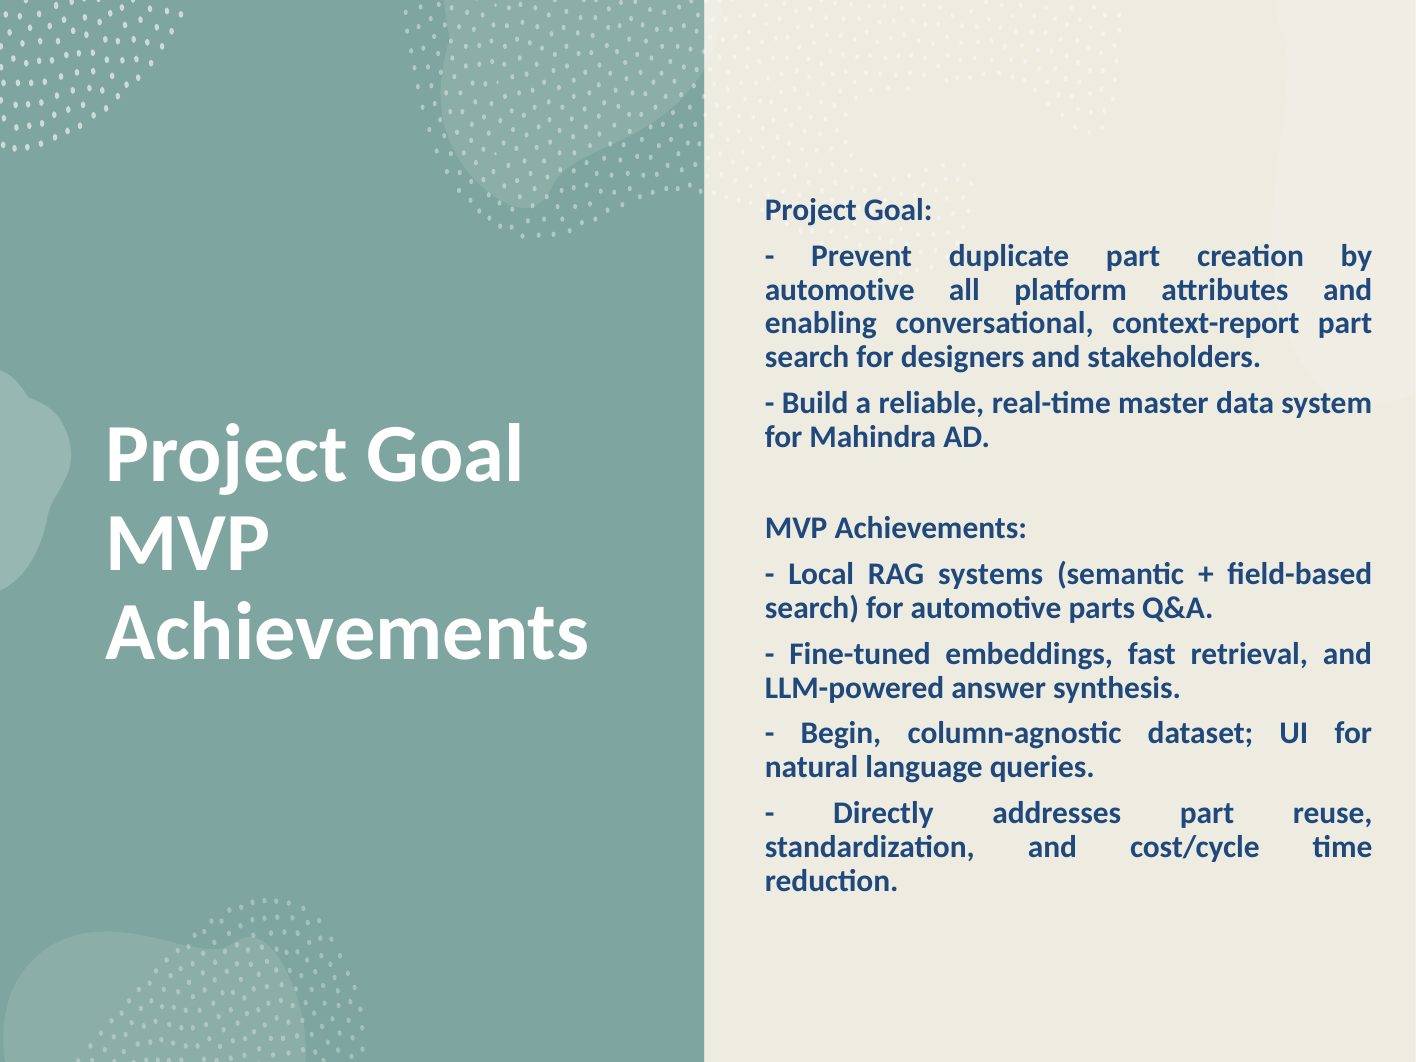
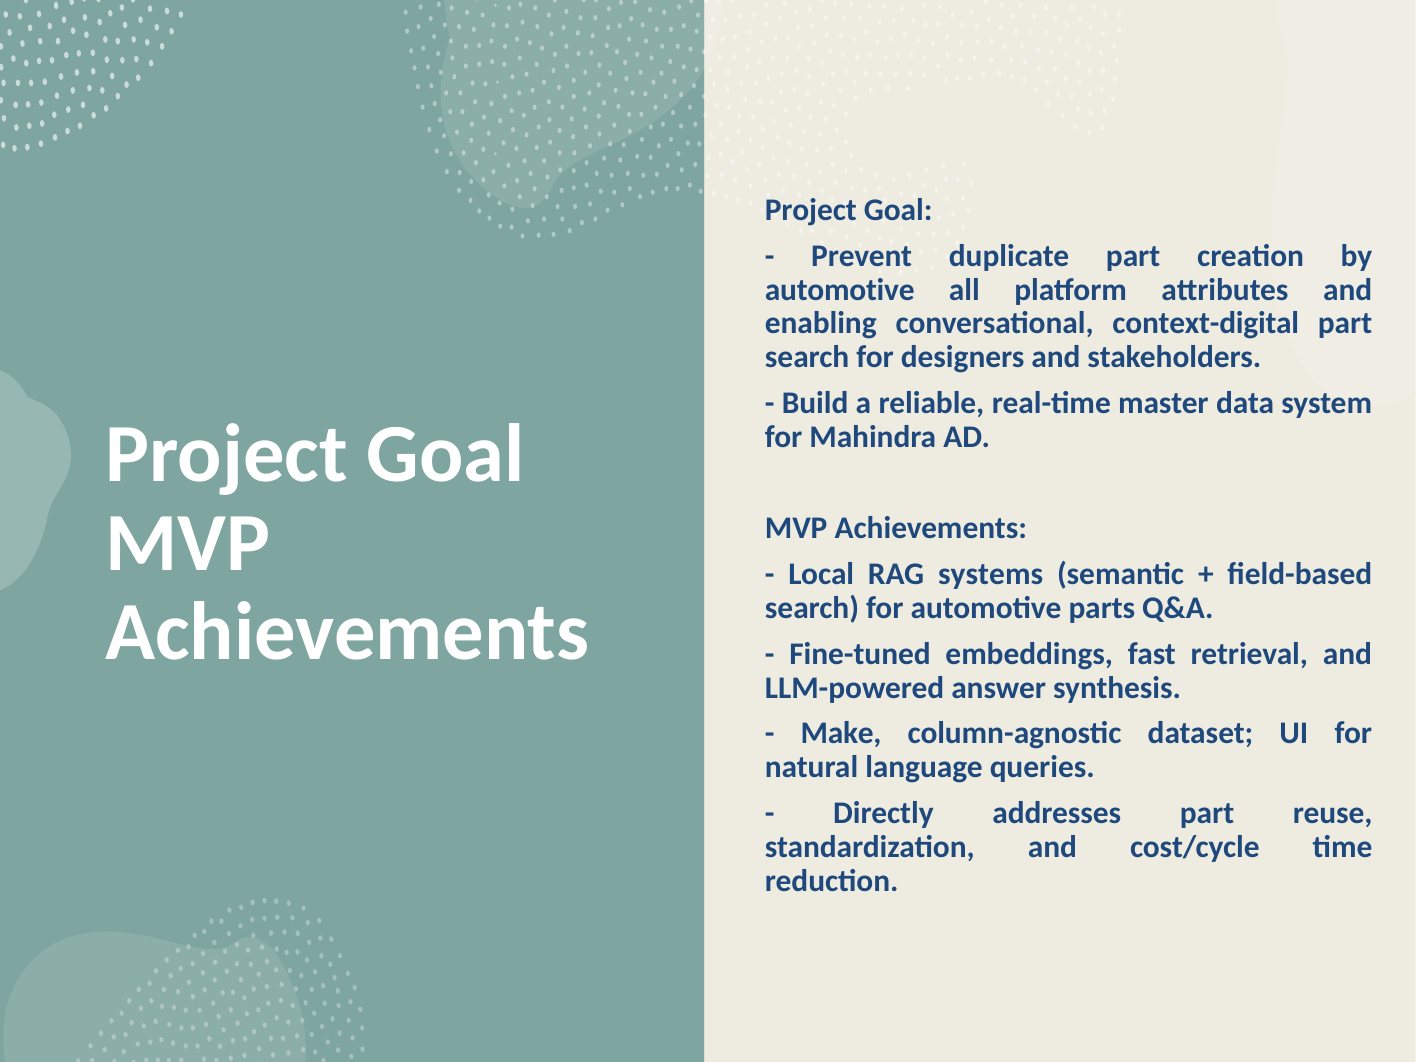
context-report: context-report -> context-digital (1206, 324)
Begin: Begin -> Make (841, 733)
